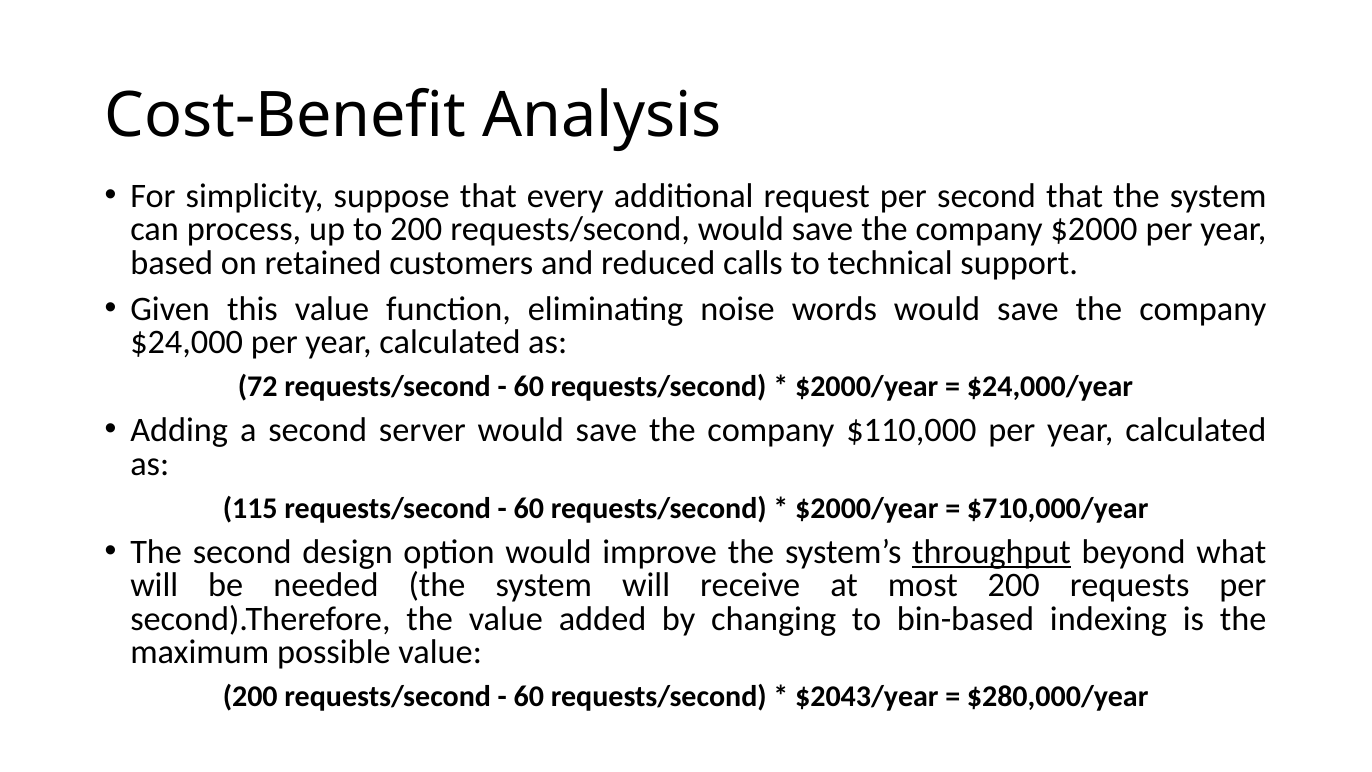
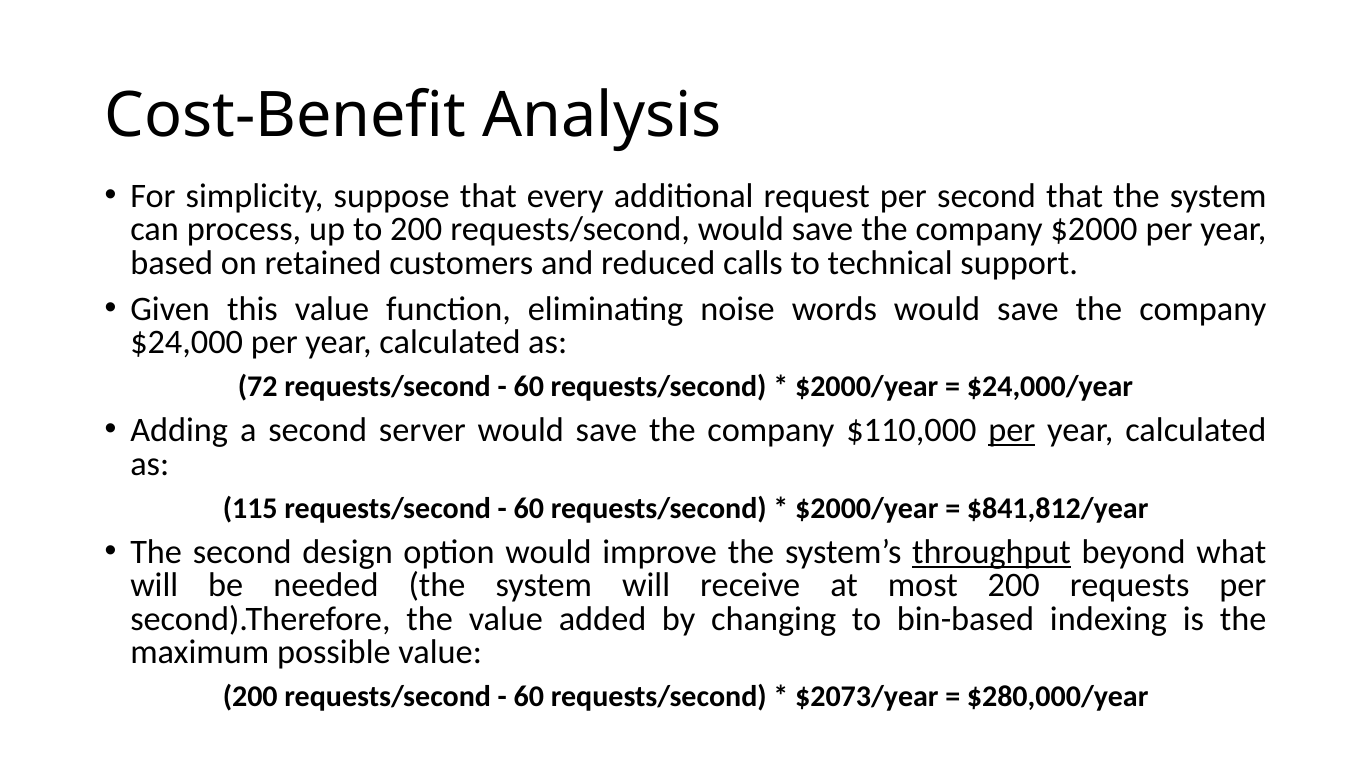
per underline: none -> present (1012, 430)
$710,000/year: $710,000/year -> $841,812/year (1058, 508)
$2043/year: $2043/year -> $2073/year (867, 696)
